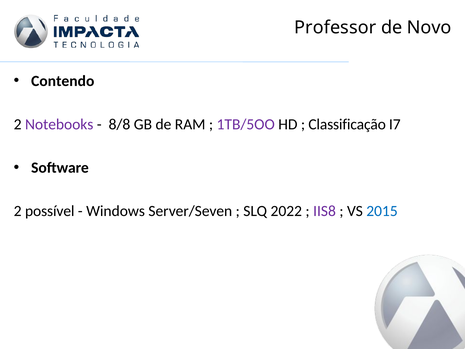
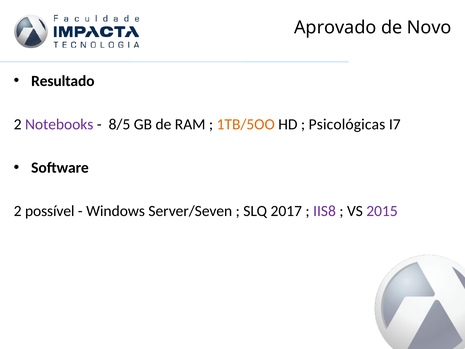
Professor: Professor -> Aprovado (335, 28)
Contendo: Contendo -> Resultado (63, 81)
8/8: 8/8 -> 8/5 (119, 124)
1TB/5OO colour: purple -> orange (246, 124)
Classificação: Classificação -> Psicológicas (347, 124)
2022: 2022 -> 2017 (286, 211)
2015 colour: blue -> purple (382, 211)
